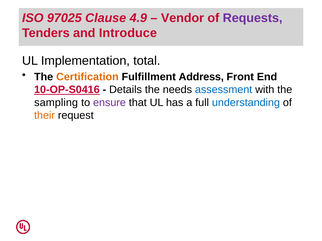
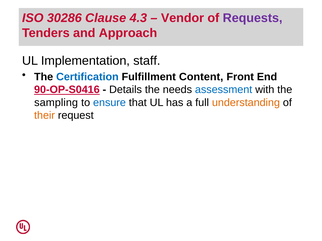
97025: 97025 -> 30286 (64, 18)
4.9: 4.9 -> 4.3 (138, 18)
Introduce: Introduce -> Approach (128, 33)
total: total -> staff (147, 61)
Certification colour: orange -> blue (87, 77)
Address: Address -> Content (201, 77)
10-OP-S0416: 10-OP-S0416 -> 90-OP-S0416 (67, 90)
ensure colour: purple -> blue (109, 103)
understanding colour: blue -> orange (246, 103)
